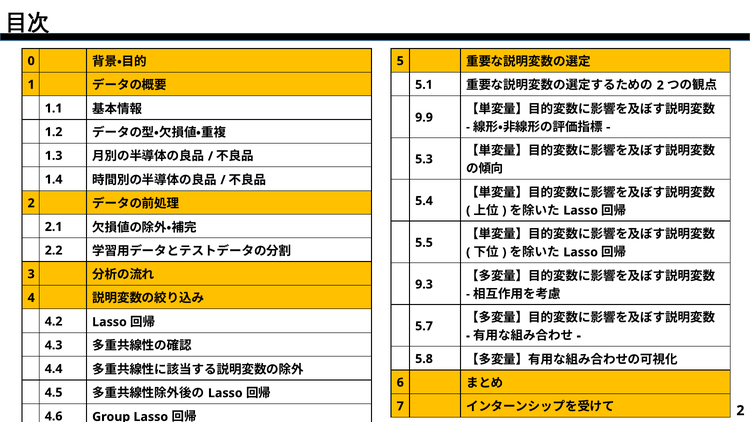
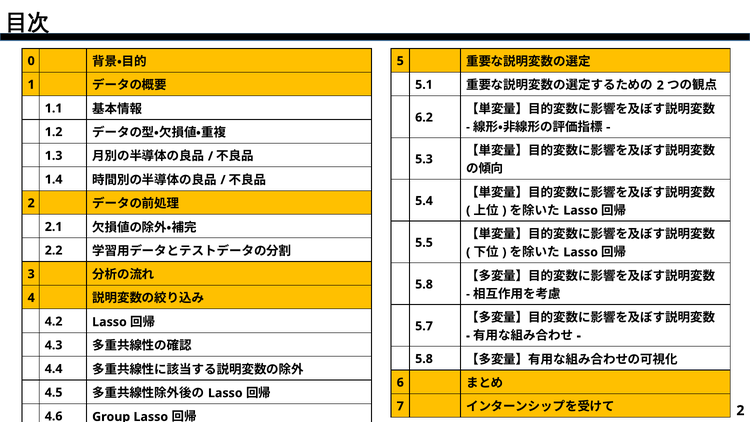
9.9: 9.9 -> 6.2 (424, 117)
9.3: 9.3 -> 5.8 (424, 284)
